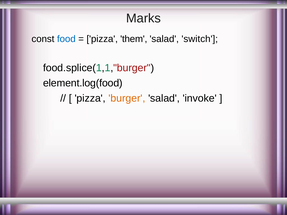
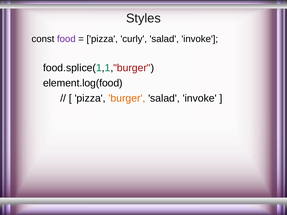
Marks: Marks -> Styles (143, 18)
food colour: blue -> purple (66, 39)
them: them -> curly (134, 39)
switch: switch -> invoke (200, 39)
